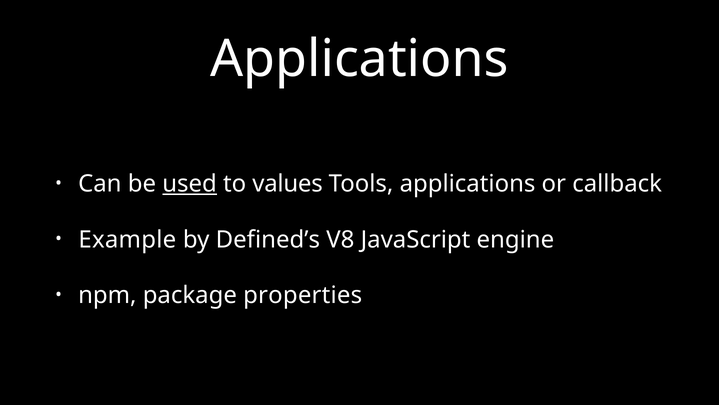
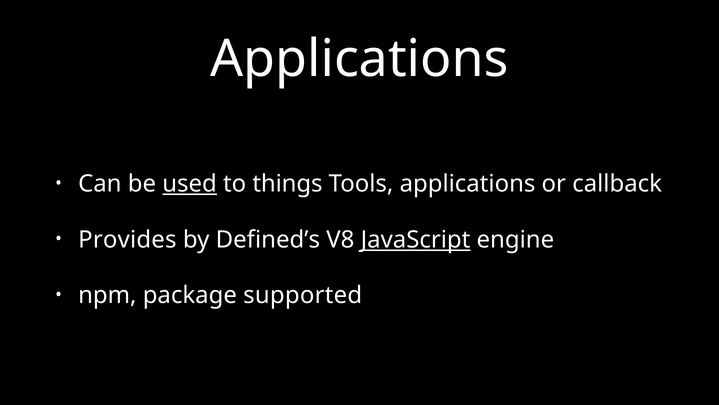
values: values -> things (287, 184)
Example: Example -> Provides (127, 239)
JavaScript underline: none -> present (416, 239)
properties: properties -> supported (303, 295)
